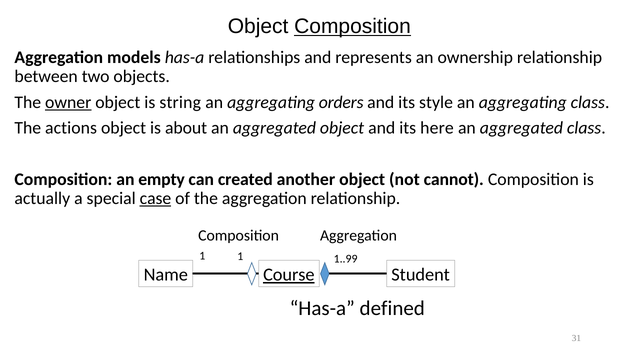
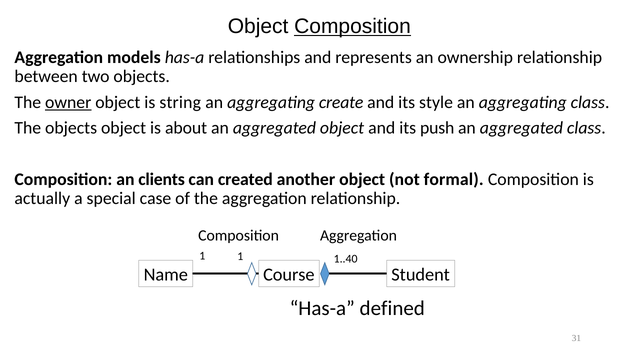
orders: orders -> create (341, 102)
The actions: actions -> objects (71, 128)
here: here -> push (437, 128)
empty: empty -> clients (162, 179)
cannot: cannot -> formal (454, 179)
case underline: present -> none (155, 198)
1..99: 1..99 -> 1..40 (346, 259)
Course underline: present -> none (289, 275)
